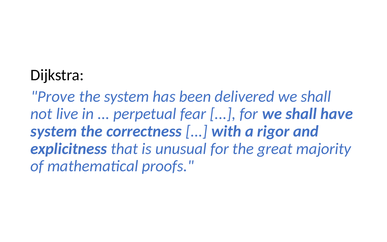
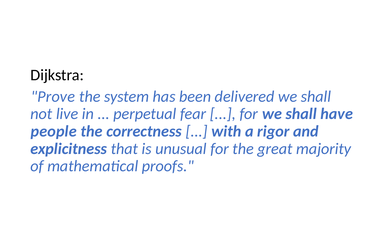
system: system -> people (54, 131)
